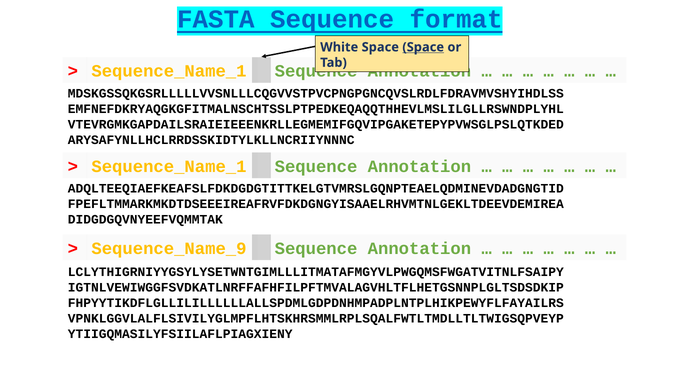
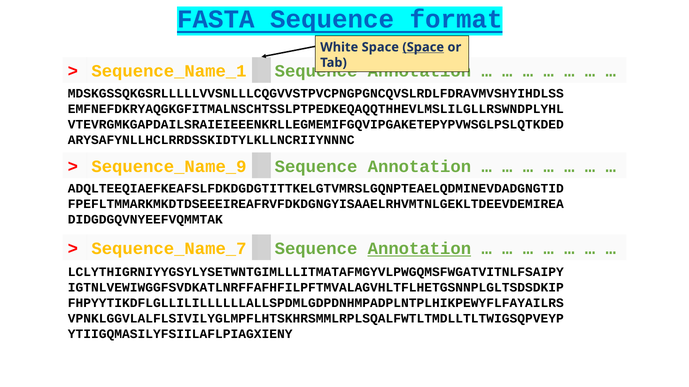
Sequence_Name_1: Sequence_Name_1 -> Sequence_Name_9 (169, 167)
Sequence_Name_9: Sequence_Name_9 -> Sequence_Name_7 (169, 249)
Annotation underline: none -> present (419, 249)
